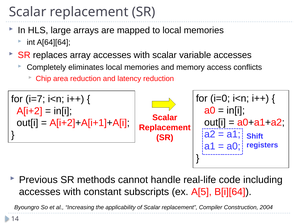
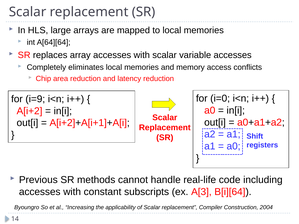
i=7: i=7 -> i=9 (35, 99)
A[5: A[5 -> A[3 (201, 192)
